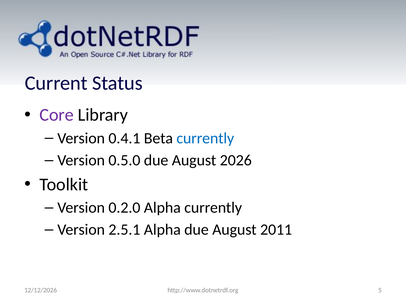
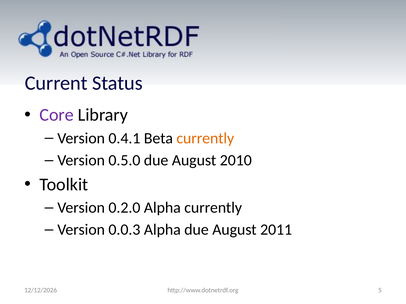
currently colour: blue -> orange (205, 139)
2026: 2026 -> 2010 (236, 161)
2.5.1: 2.5.1 -> 0.0.3 (124, 230)
